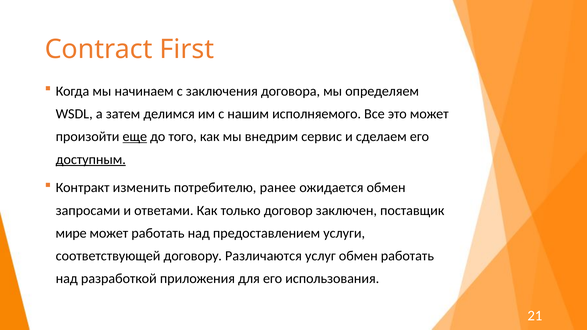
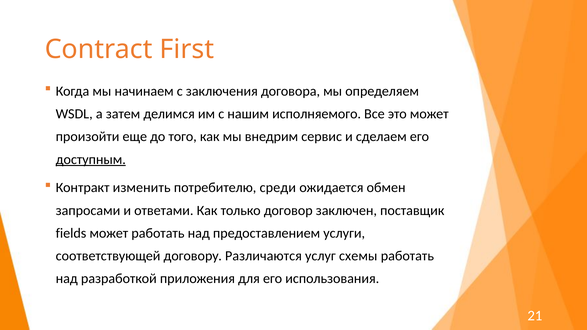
еще underline: present -> none (135, 137)
ранее: ранее -> среди (278, 188)
мире: мире -> fields (71, 233)
услуг обмен: обмен -> схемы (358, 256)
